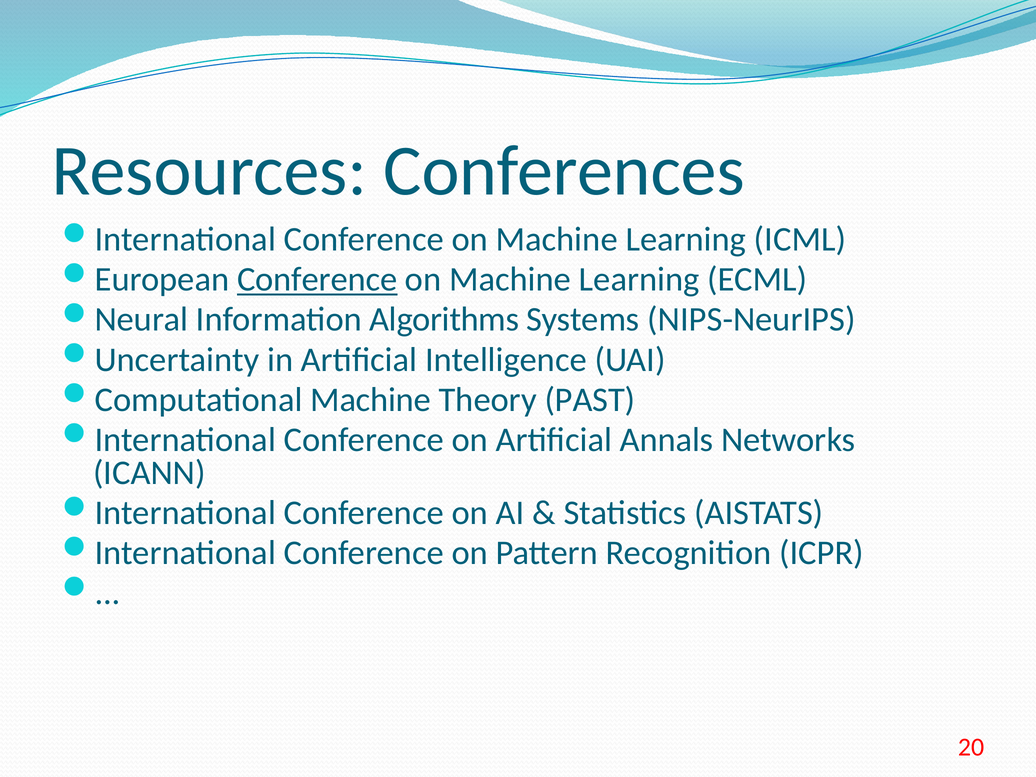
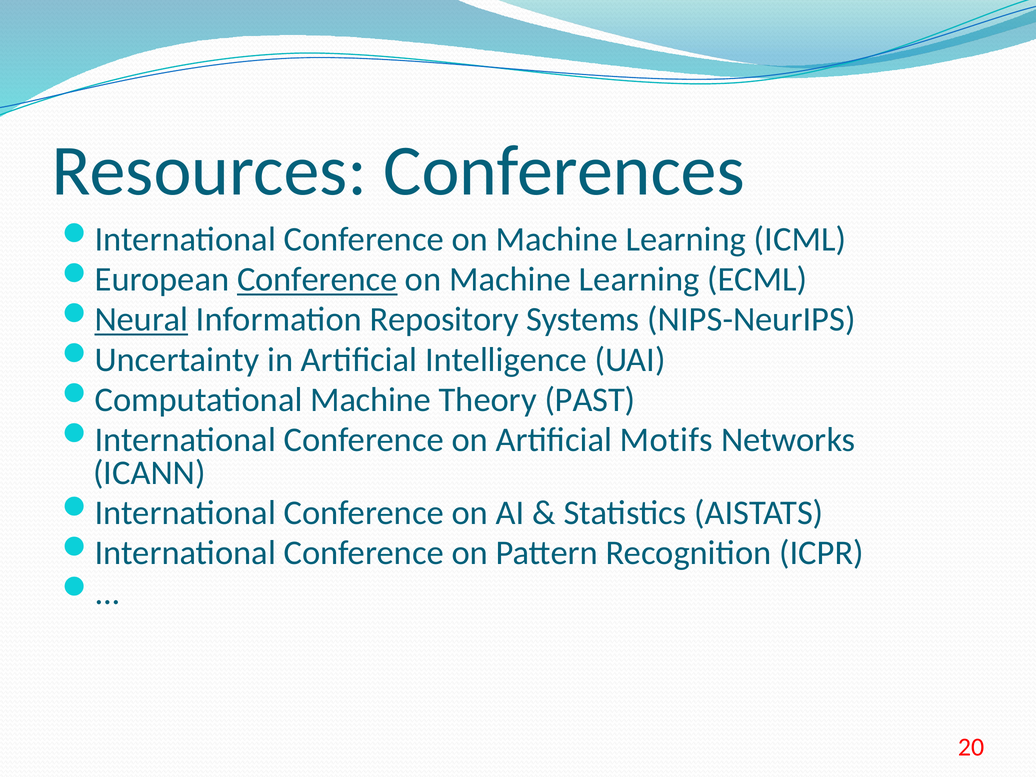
Neural underline: none -> present (142, 320)
Algorithms: Algorithms -> Repository (444, 320)
Annals: Annals -> Motifs (666, 440)
